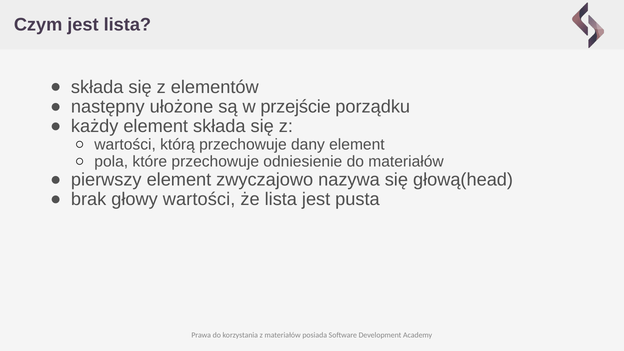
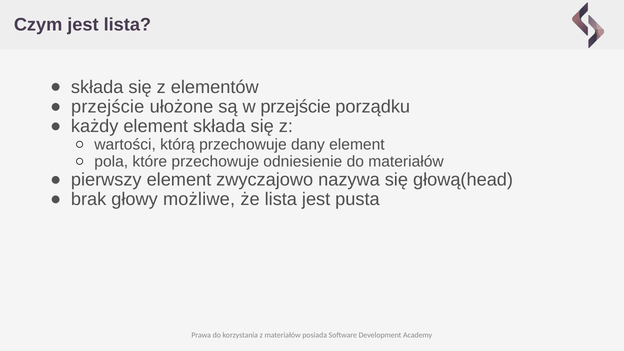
następny: następny -> przejście (108, 107)
głowy wartości: wartości -> możliwe (199, 199)
